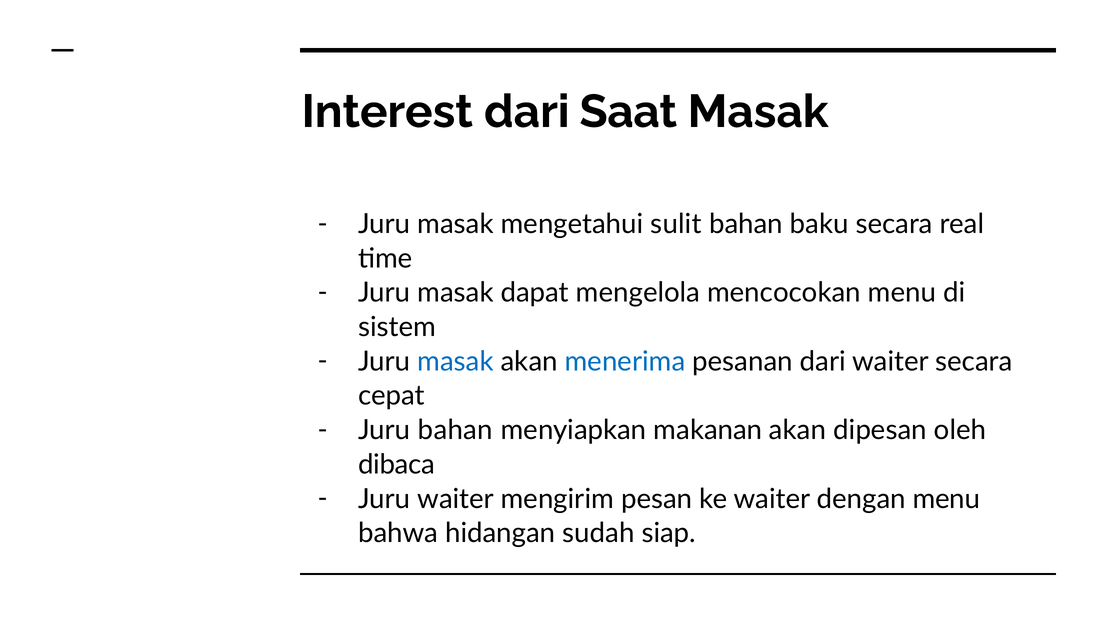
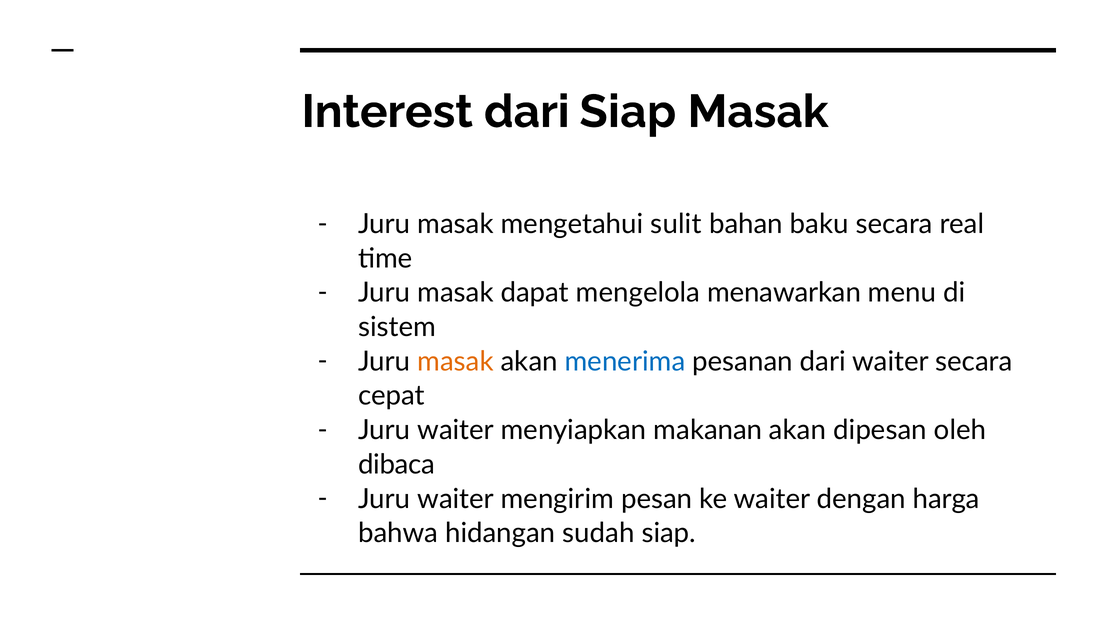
dari Saat: Saat -> Siap (628, 112)
mencocokan: mencocokan -> menawarkan (784, 293)
masak colour: blue -> orange (455, 361)
bahan: bahan -> waiter (456, 430)
dengan menu: menu -> harga (946, 499)
